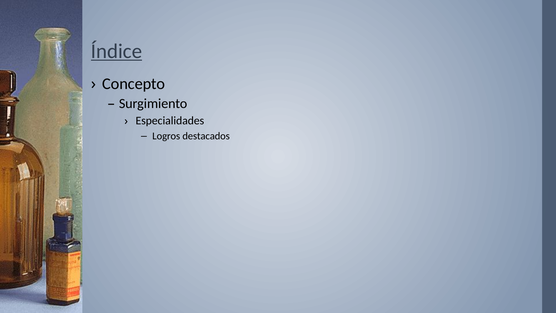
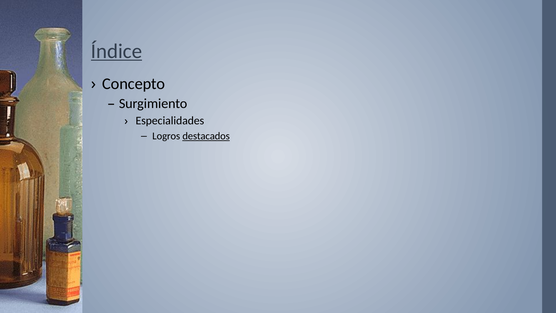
destacados underline: none -> present (206, 136)
